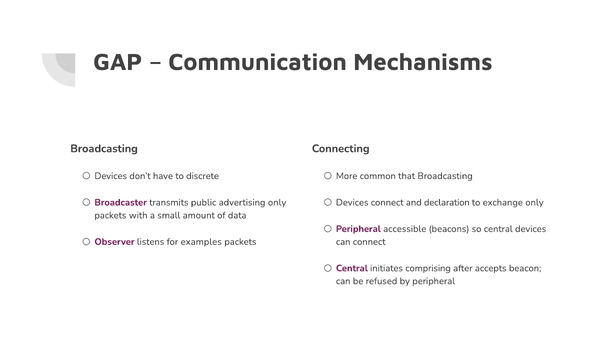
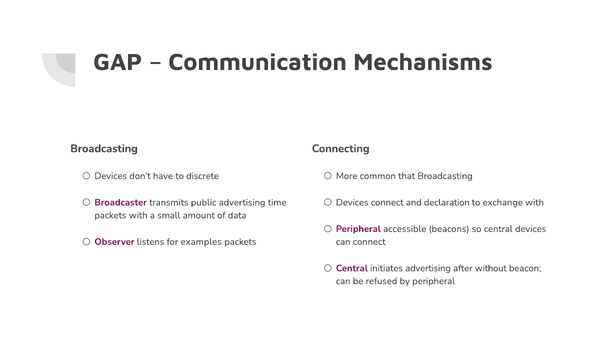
advertising only: only -> time (277, 202)
exchange only: only -> with (535, 202)
initiates comprising: comprising -> advertising (428, 268)
accepts: accepts -> without (491, 268)
